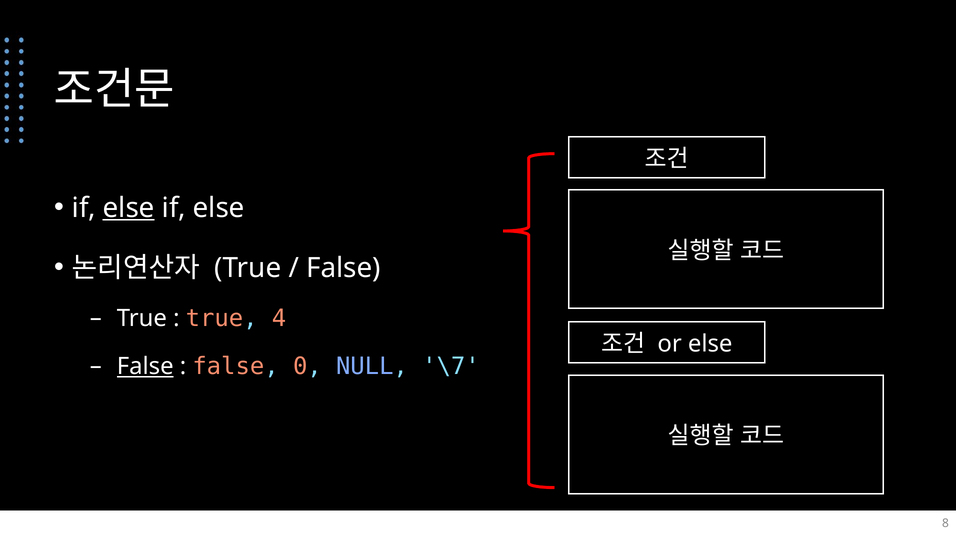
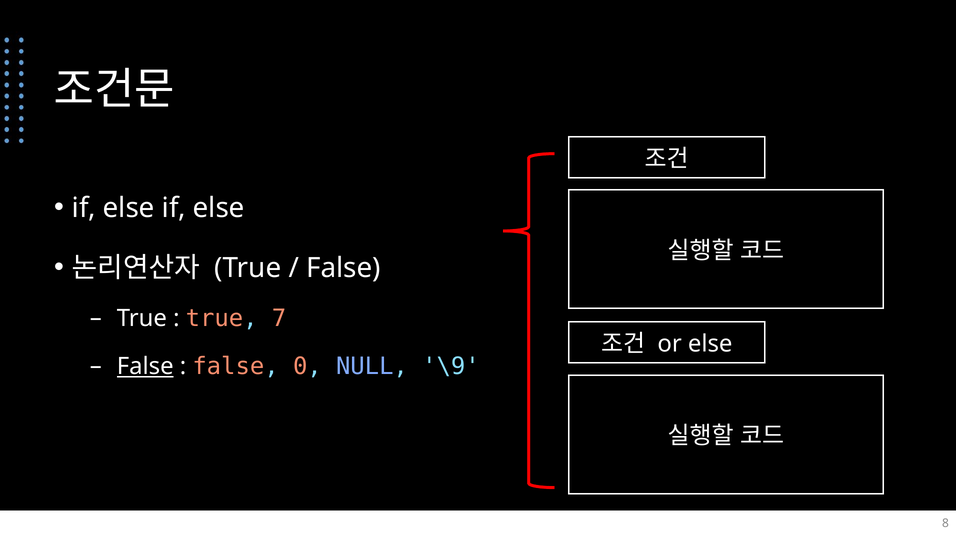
else underline: present -> none (129, 208)
4: 4 -> 7 (279, 318)
\7: \7 -> \9 (451, 366)
